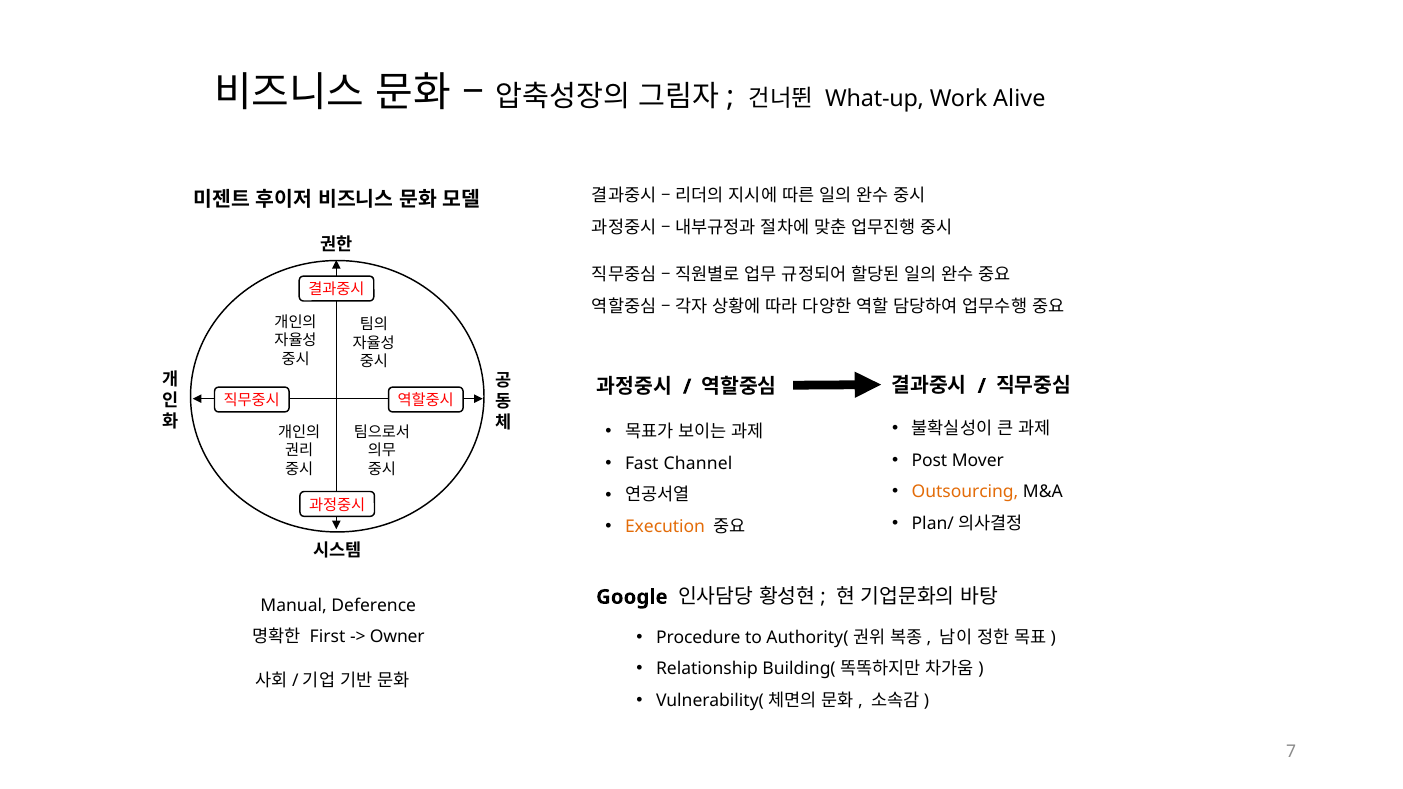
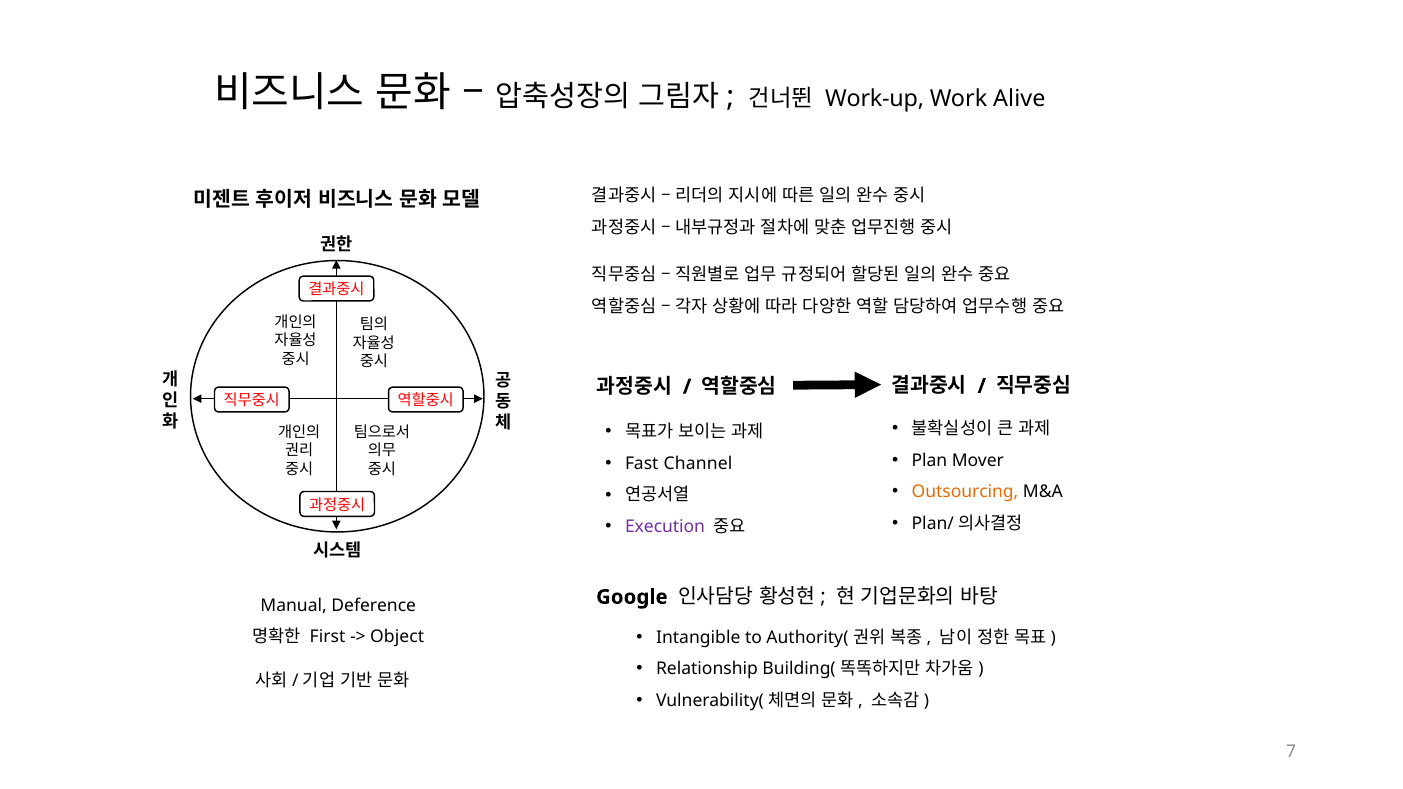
What-up: What-up -> Work-up (875, 99)
Post: Post -> Plan (929, 461)
Execution colour: orange -> purple (665, 527)
Owner: Owner -> Object (397, 637)
Procedure: Procedure -> Intangible (698, 638)
